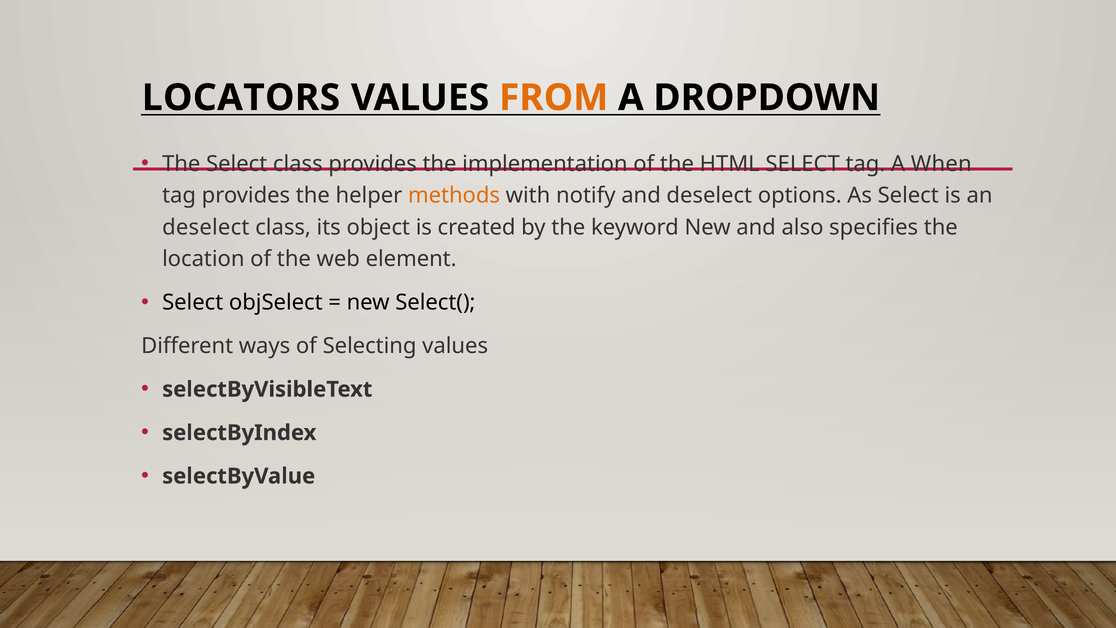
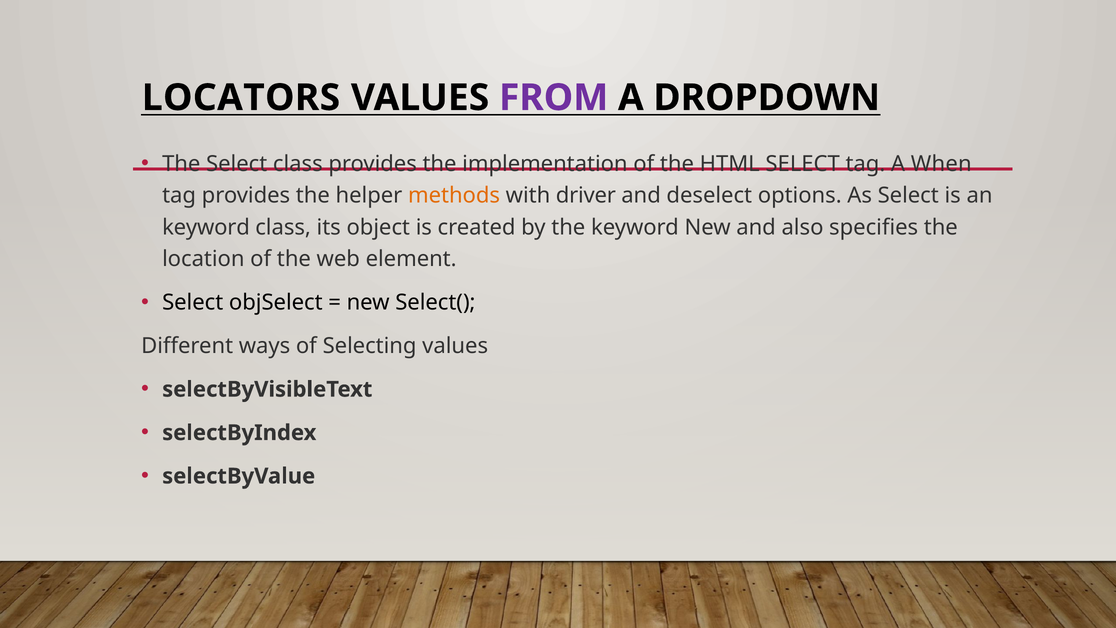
FROM colour: orange -> purple (554, 98)
notify: notify -> driver (586, 196)
deselect: deselect -> keyword (206, 227)
